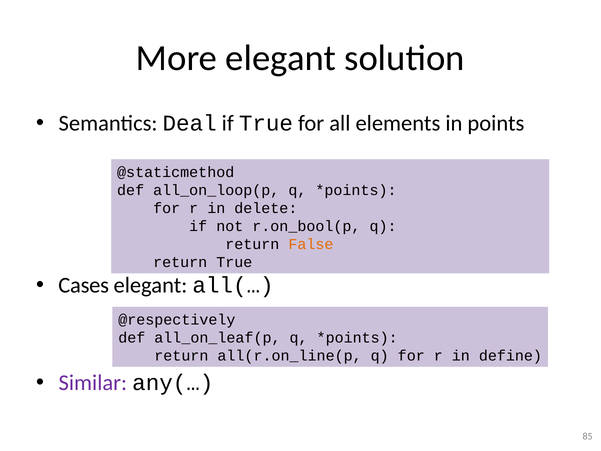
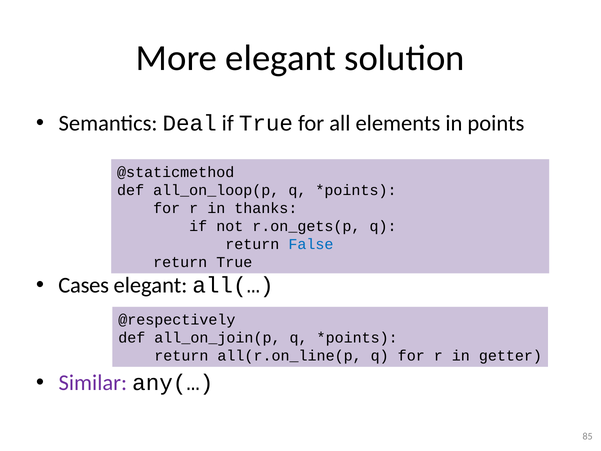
delete: delete -> thanks (266, 208)
r.on_bool(p: r.on_bool(p -> r.on_gets(p (306, 226)
False colour: orange -> blue (311, 244)
all_on_leaf(p: all_on_leaf(p -> all_on_join(p (217, 338)
define: define -> getter (510, 356)
